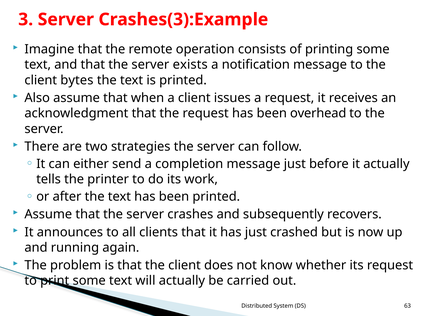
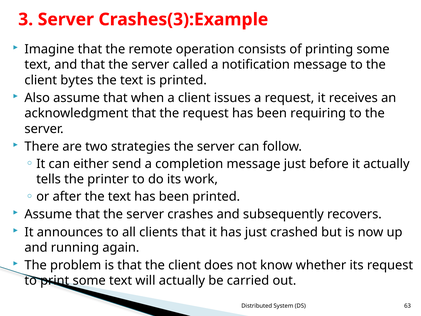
exists: exists -> called (190, 65)
overhead: overhead -> requiring (318, 113)
